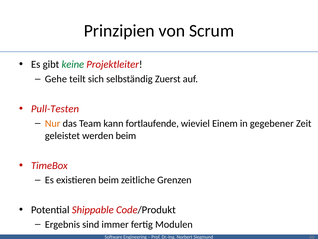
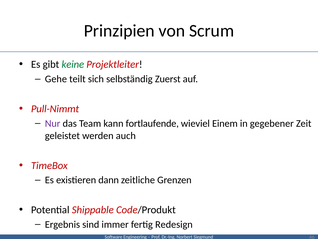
Pull-Testen: Pull-Testen -> Pull-Nimmt (55, 109)
Nur colour: orange -> purple (53, 123)
werden beim: beim -> auch (126, 135)
existieren beim: beim -> dann (109, 180)
Modulen: Modulen -> Redesign (174, 224)
